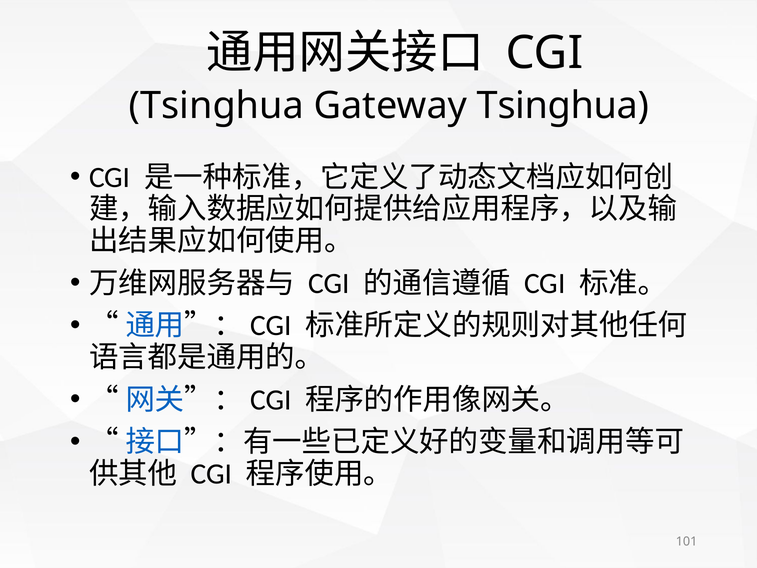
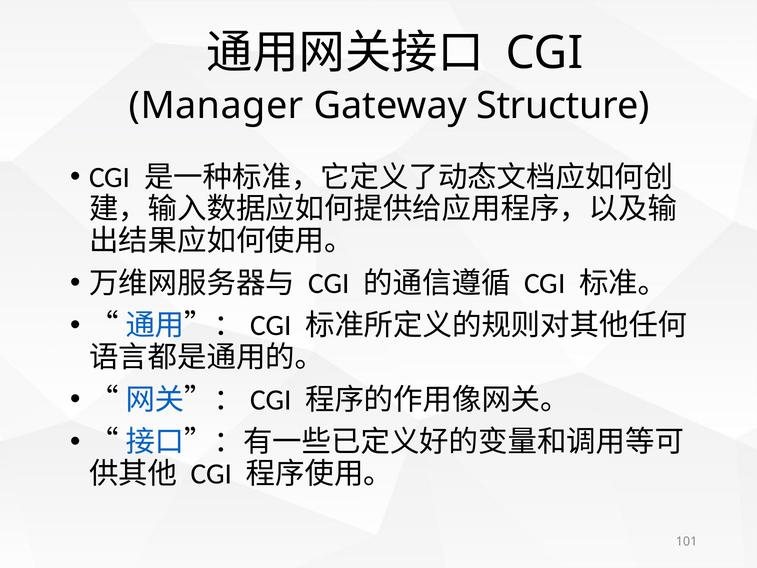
Tsinghua: Tsinghua -> Manager (216, 106)
Gateway Tsinghua: Tsinghua -> Structure (563, 106)
